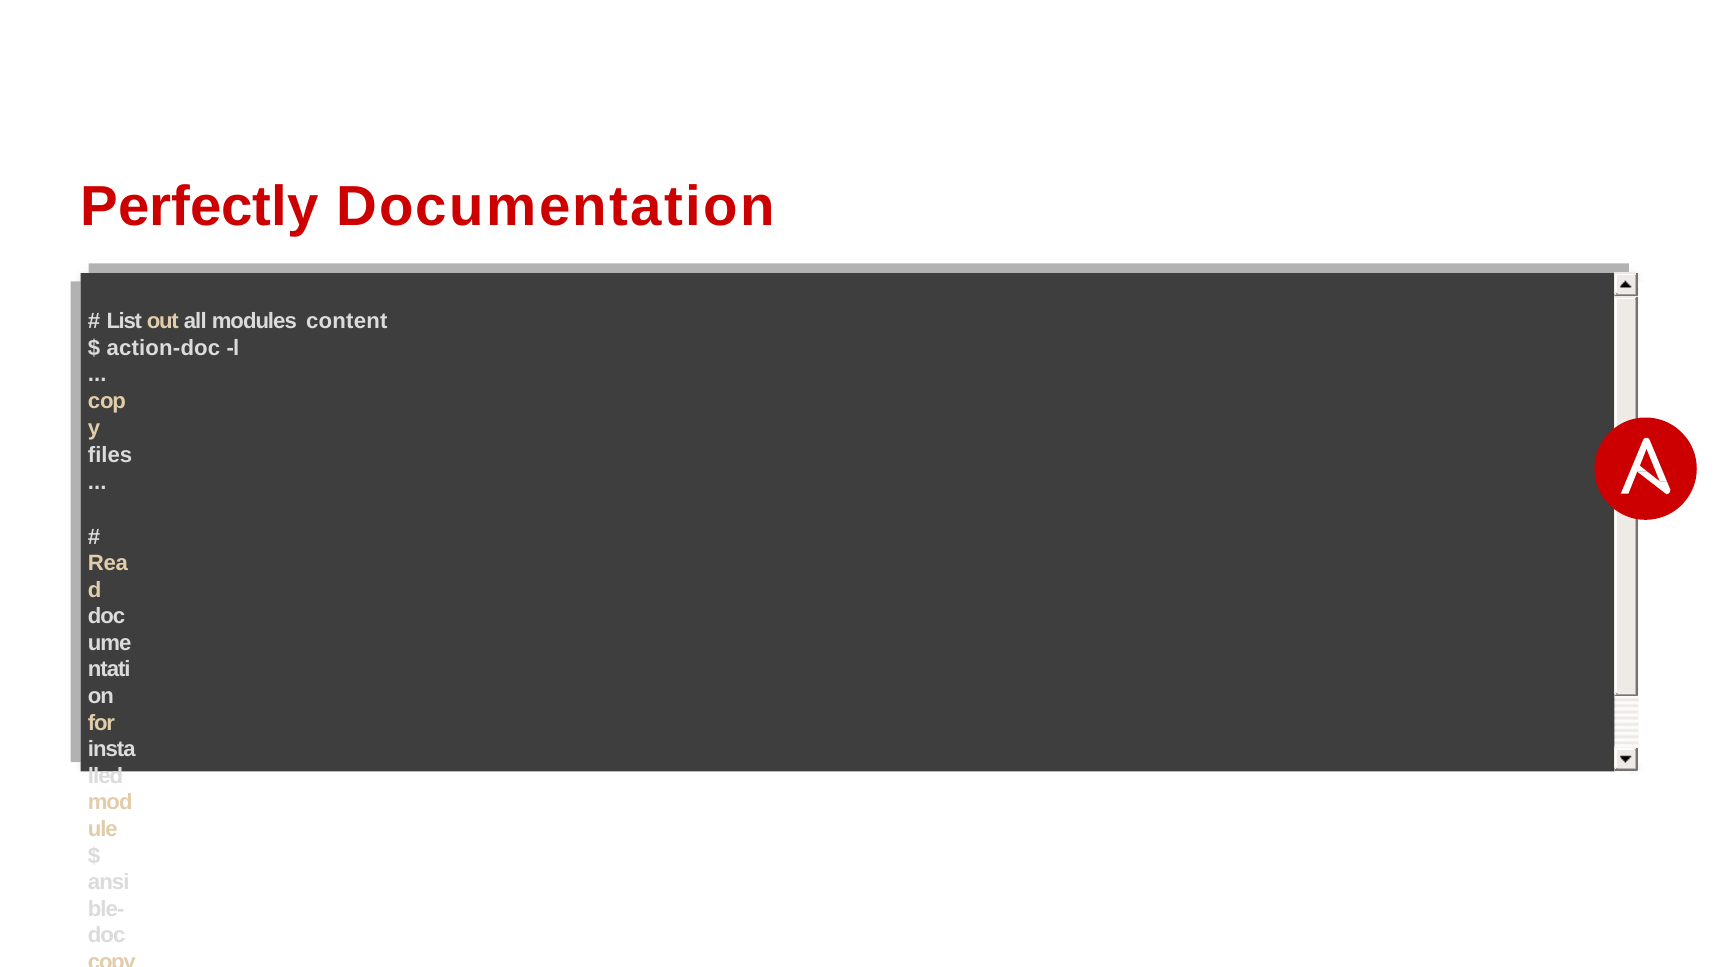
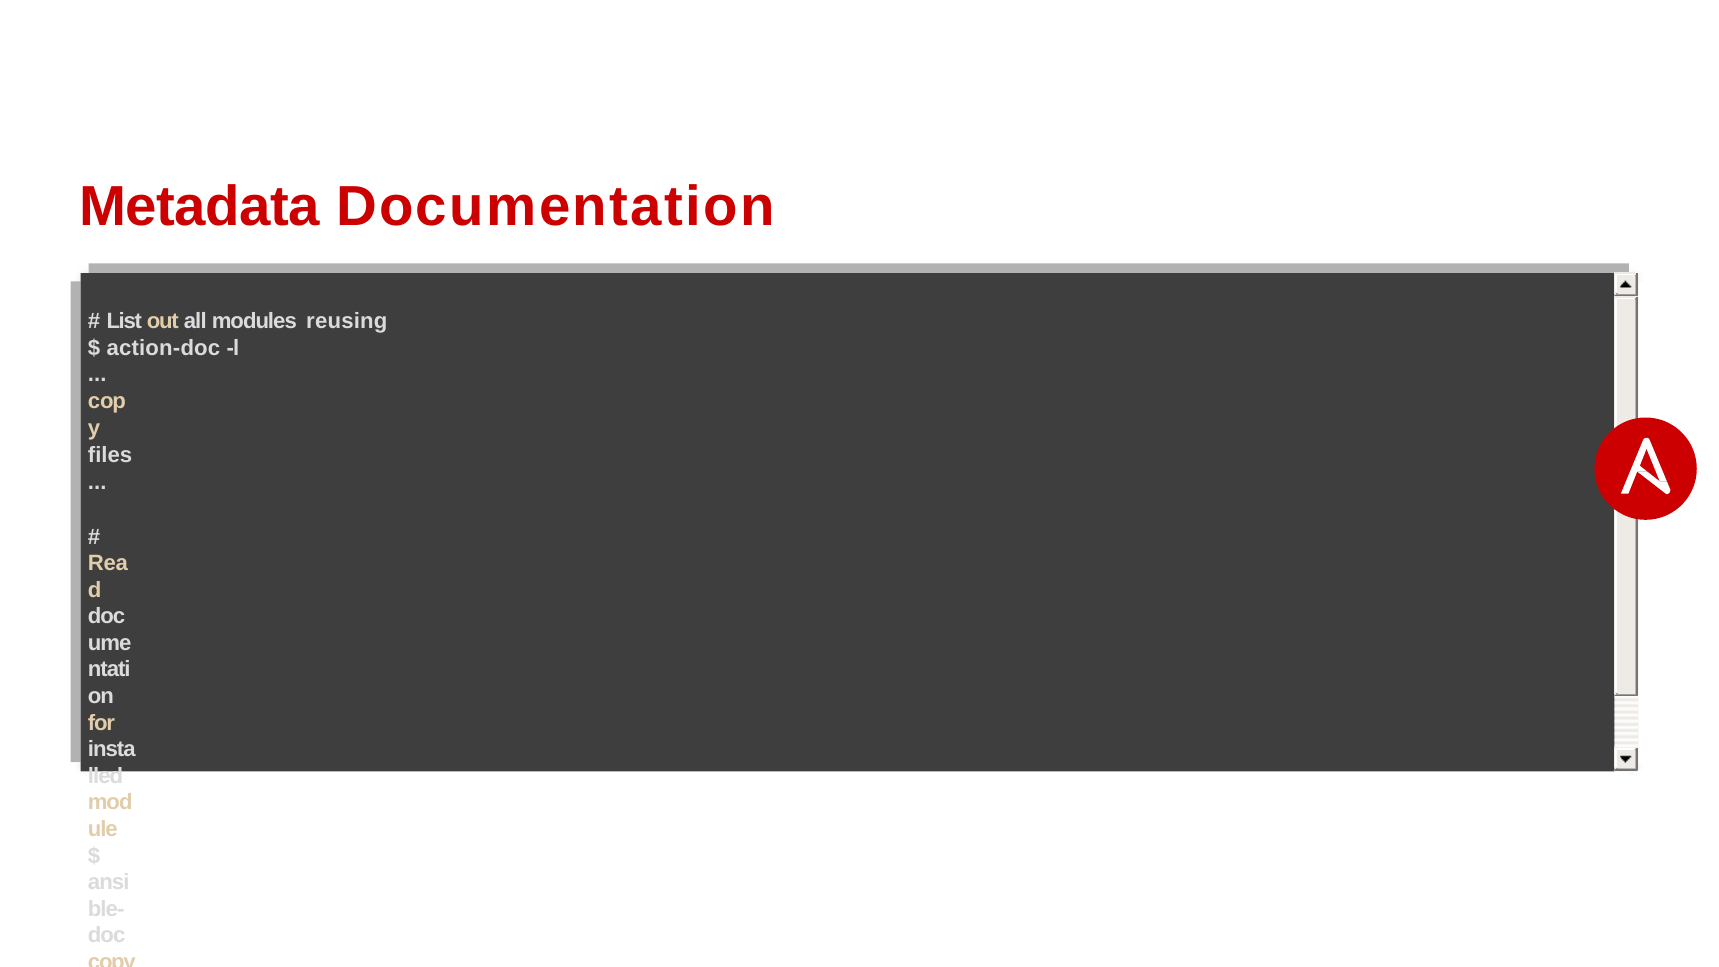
Perfectly: Perfectly -> Metadata (200, 207)
content: content -> reusing (347, 321)
